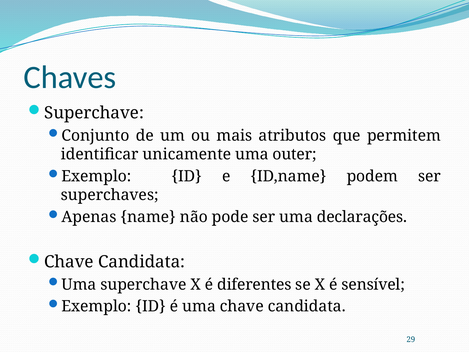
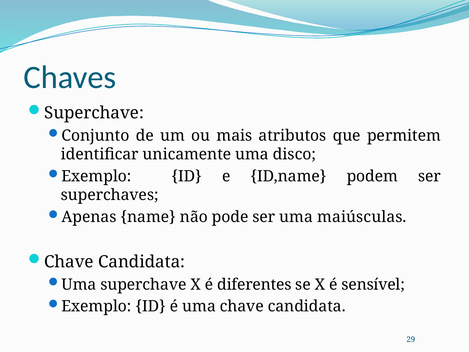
outer: outer -> disco (294, 154)
declarações: declarações -> maiúsculas (362, 217)
